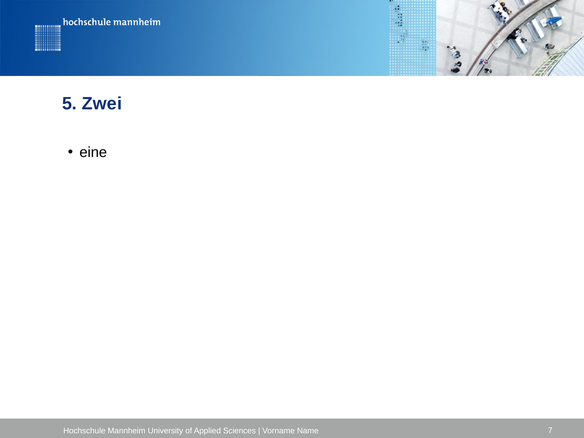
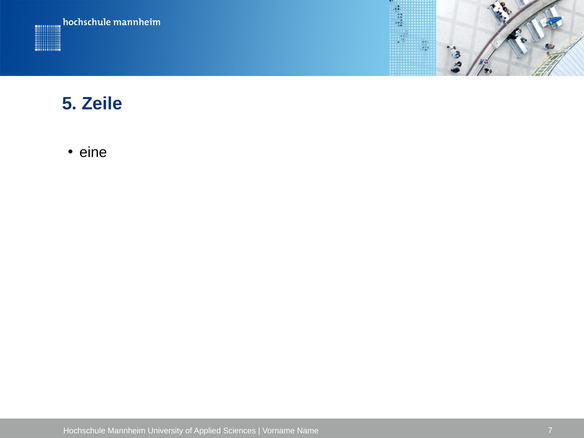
Zwei: Zwei -> Zeile (102, 104)
